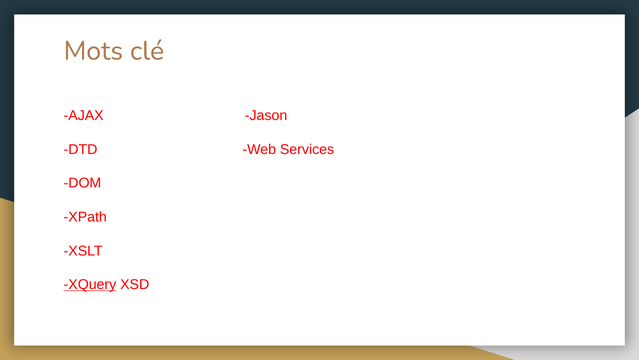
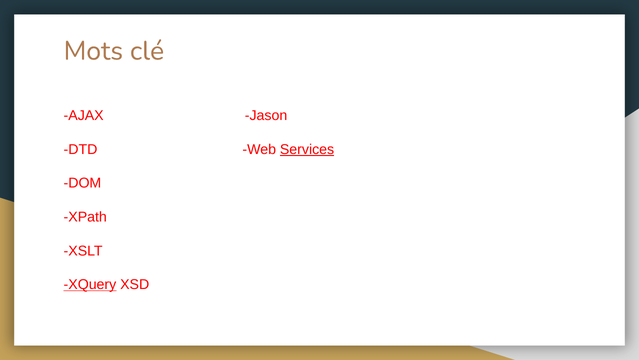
Services underline: none -> present (307, 149)
